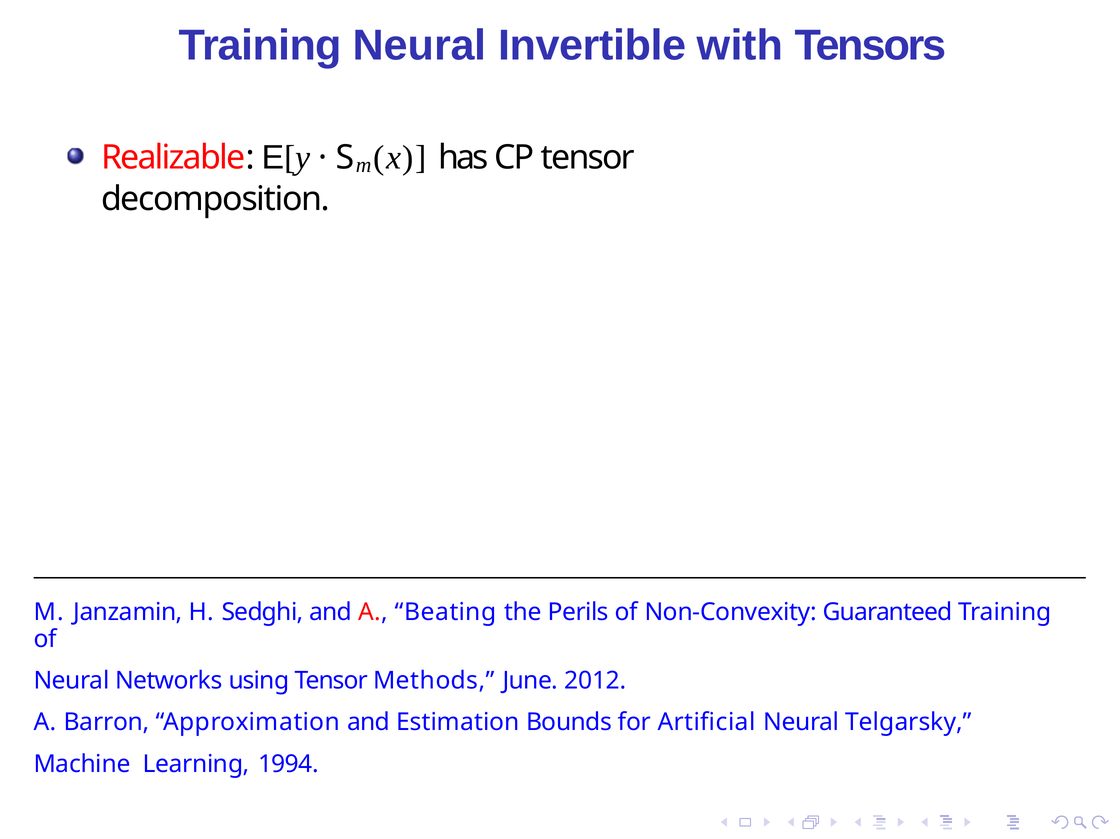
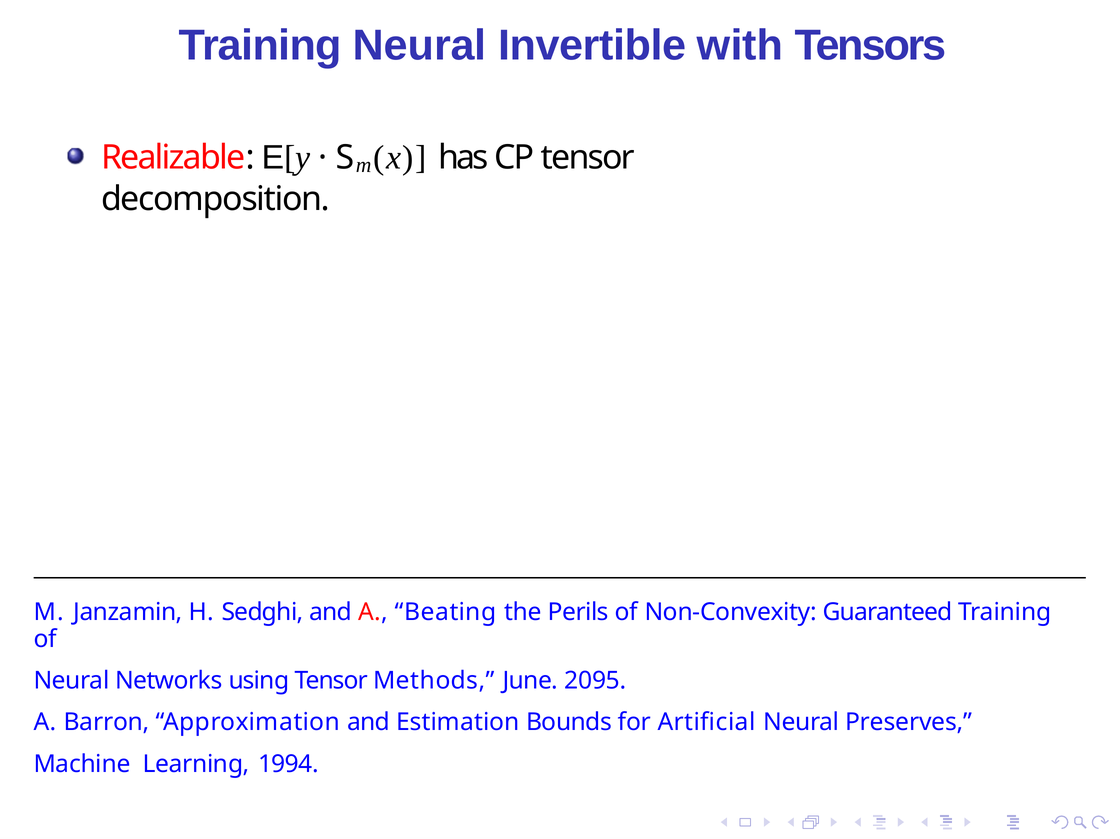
2012: 2012 -> 2095 (595, 681)
Telgarsky: Telgarsky -> Preserves (909, 722)
